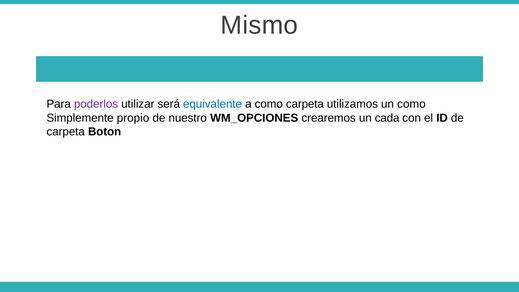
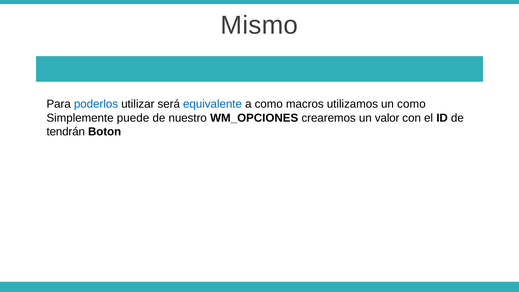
poderlos colour: purple -> blue (96, 104)
como carpeta: carpeta -> macros (305, 104)
propio: propio -> puede (133, 118)
cada: cada -> valor (387, 118)
carpeta: carpeta -> tendrán (66, 132)
